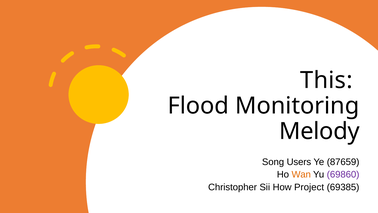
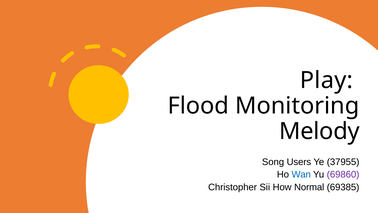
This: This -> Play (326, 80)
87659: 87659 -> 37955 (343, 162)
Wan colour: orange -> blue (301, 174)
Project: Project -> Normal (309, 187)
